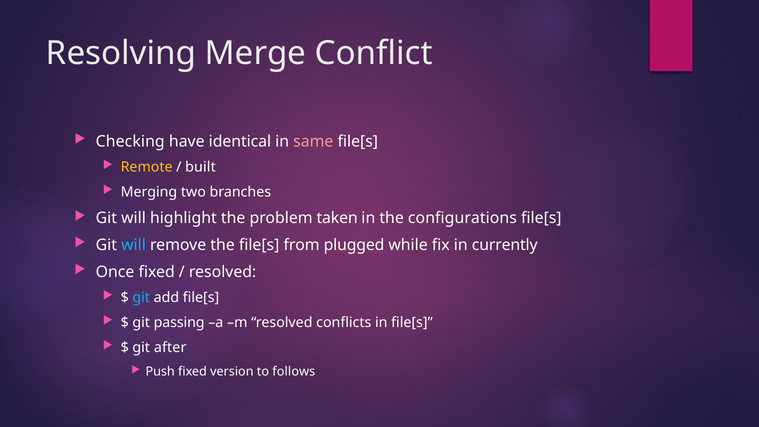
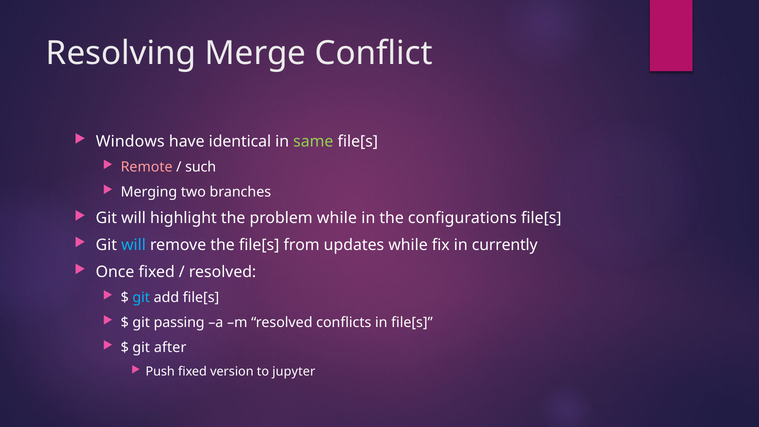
Checking: Checking -> Windows (130, 141)
same colour: pink -> light green (313, 141)
Remote colour: yellow -> pink (147, 167)
built: built -> such (201, 167)
problem taken: taken -> while (337, 218)
plugged: plugged -> updates (354, 245)
follows: follows -> jupyter (294, 372)
